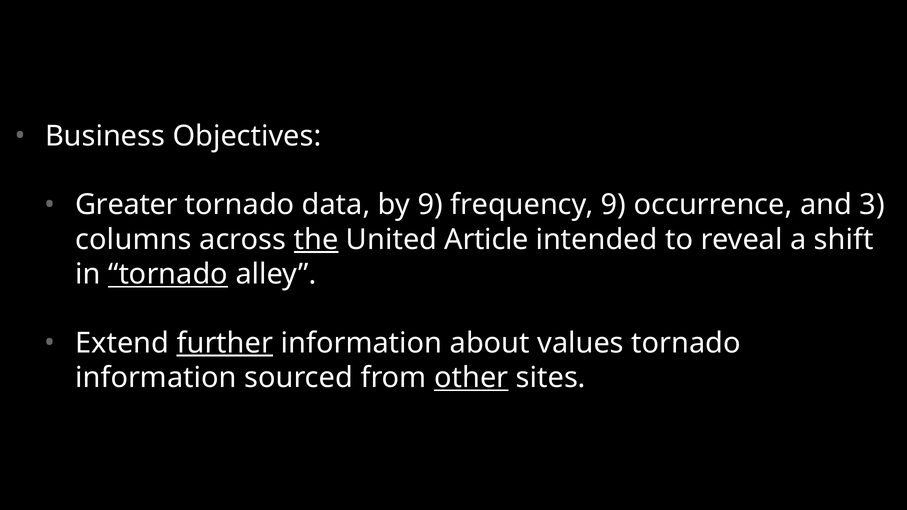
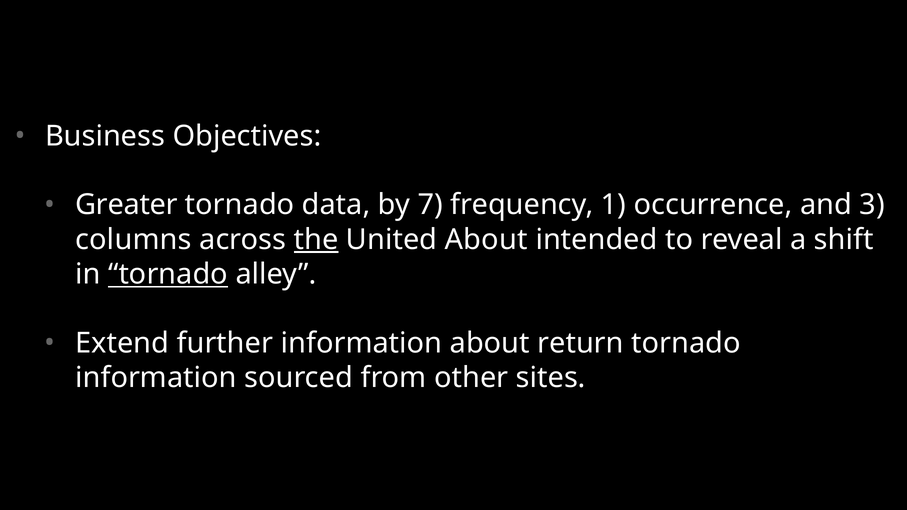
by 9: 9 -> 7 (430, 205)
frequency 9: 9 -> 1 (613, 205)
United Article: Article -> About (486, 240)
further underline: present -> none (225, 343)
values: values -> return (581, 343)
other underline: present -> none (471, 378)
